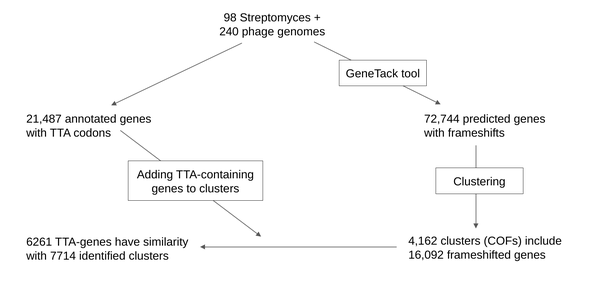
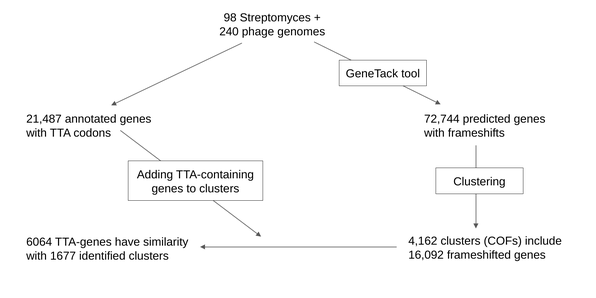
6261: 6261 -> 6064 (39, 242)
7714: 7714 -> 1677 (63, 256)
